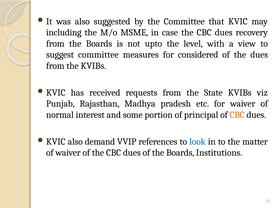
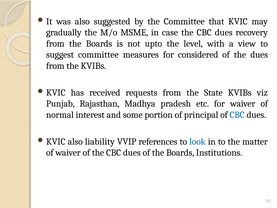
including: including -> gradually (64, 32)
CBC colour: orange -> blue (237, 115)
demand: demand -> liability (100, 141)
